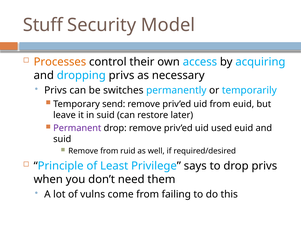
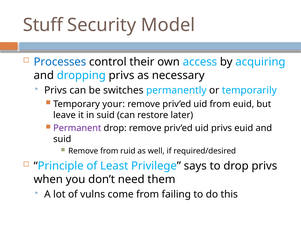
Processes colour: orange -> blue (60, 62)
send: send -> your (114, 104)
uid used: used -> privs (222, 128)
